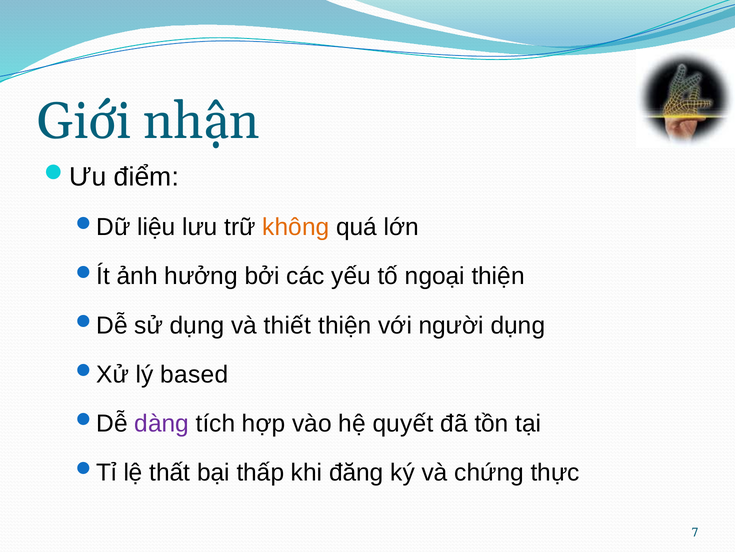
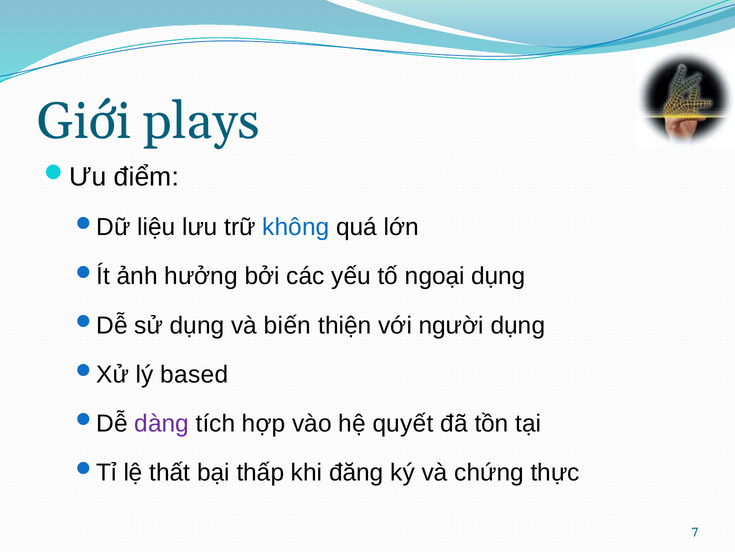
nhận: nhận -> plays (202, 121)
không colour: orange -> blue (296, 227)
ngoại thiện: thiện -> dụng (498, 276)
thiết: thiết -> biến (288, 325)
